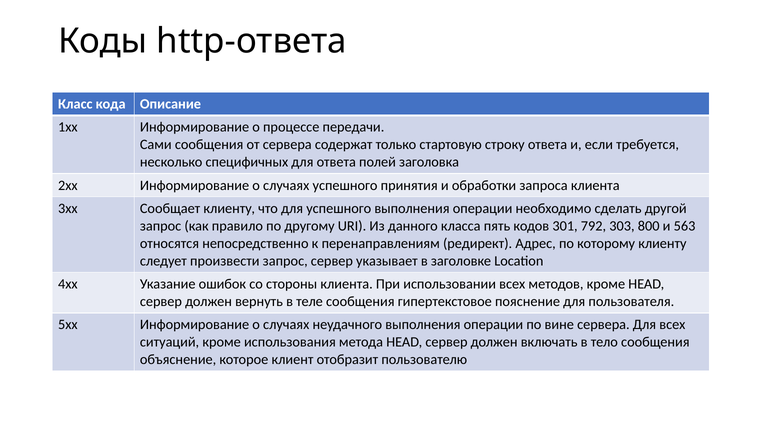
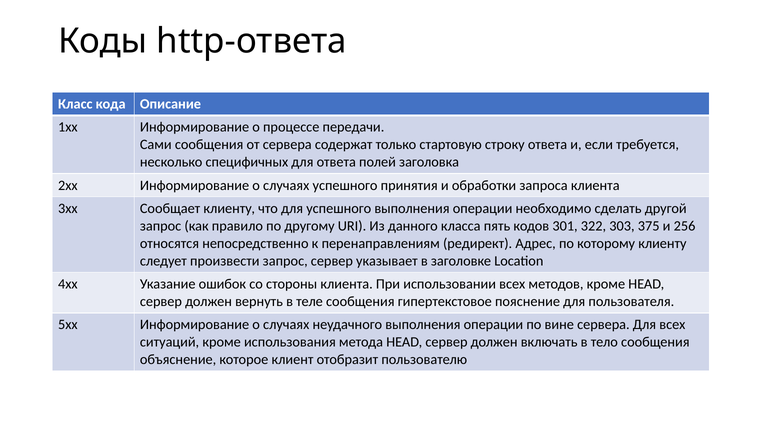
792: 792 -> 322 (594, 226)
800: 800 -> 375 (649, 226)
563: 563 -> 256 (685, 226)
